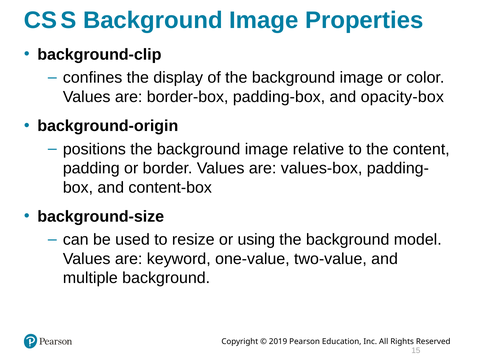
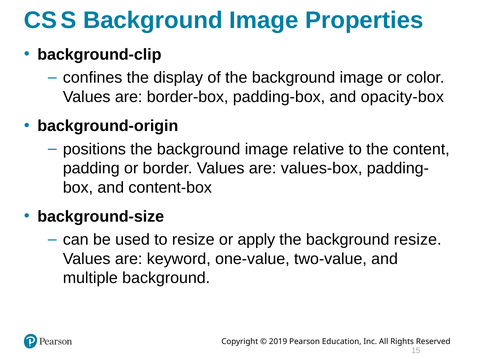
using: using -> apply (256, 240)
background model: model -> resize (418, 240)
